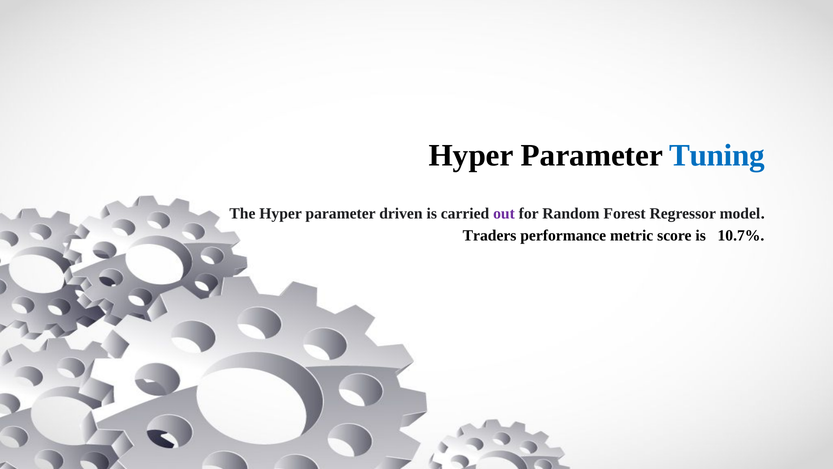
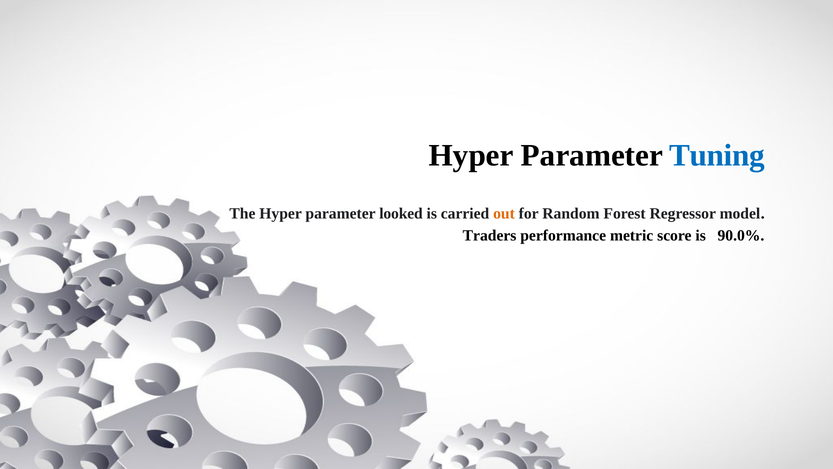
driven: driven -> looked (401, 214)
out colour: purple -> orange (504, 214)
10.7%: 10.7% -> 90.0% (741, 235)
